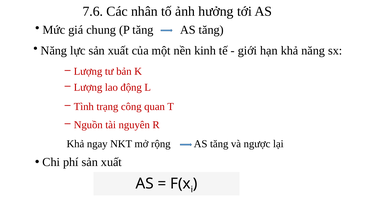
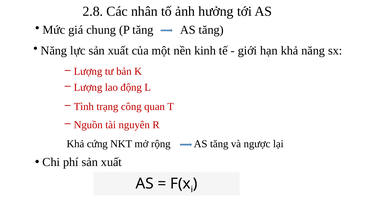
7.6: 7.6 -> 2.8 (93, 11)
ngay: ngay -> cứng (97, 144)
